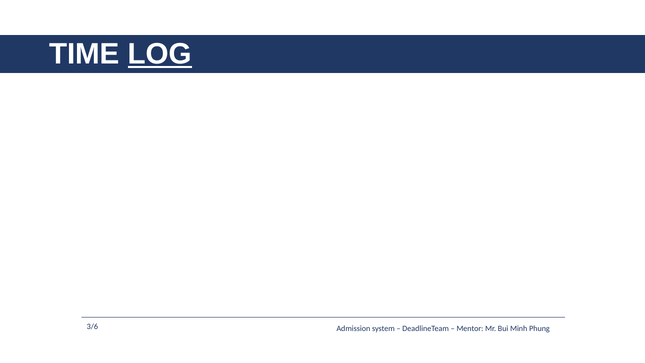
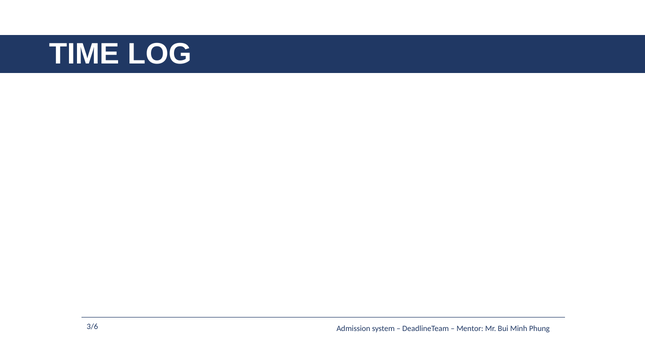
LOG underline: present -> none (160, 54)
